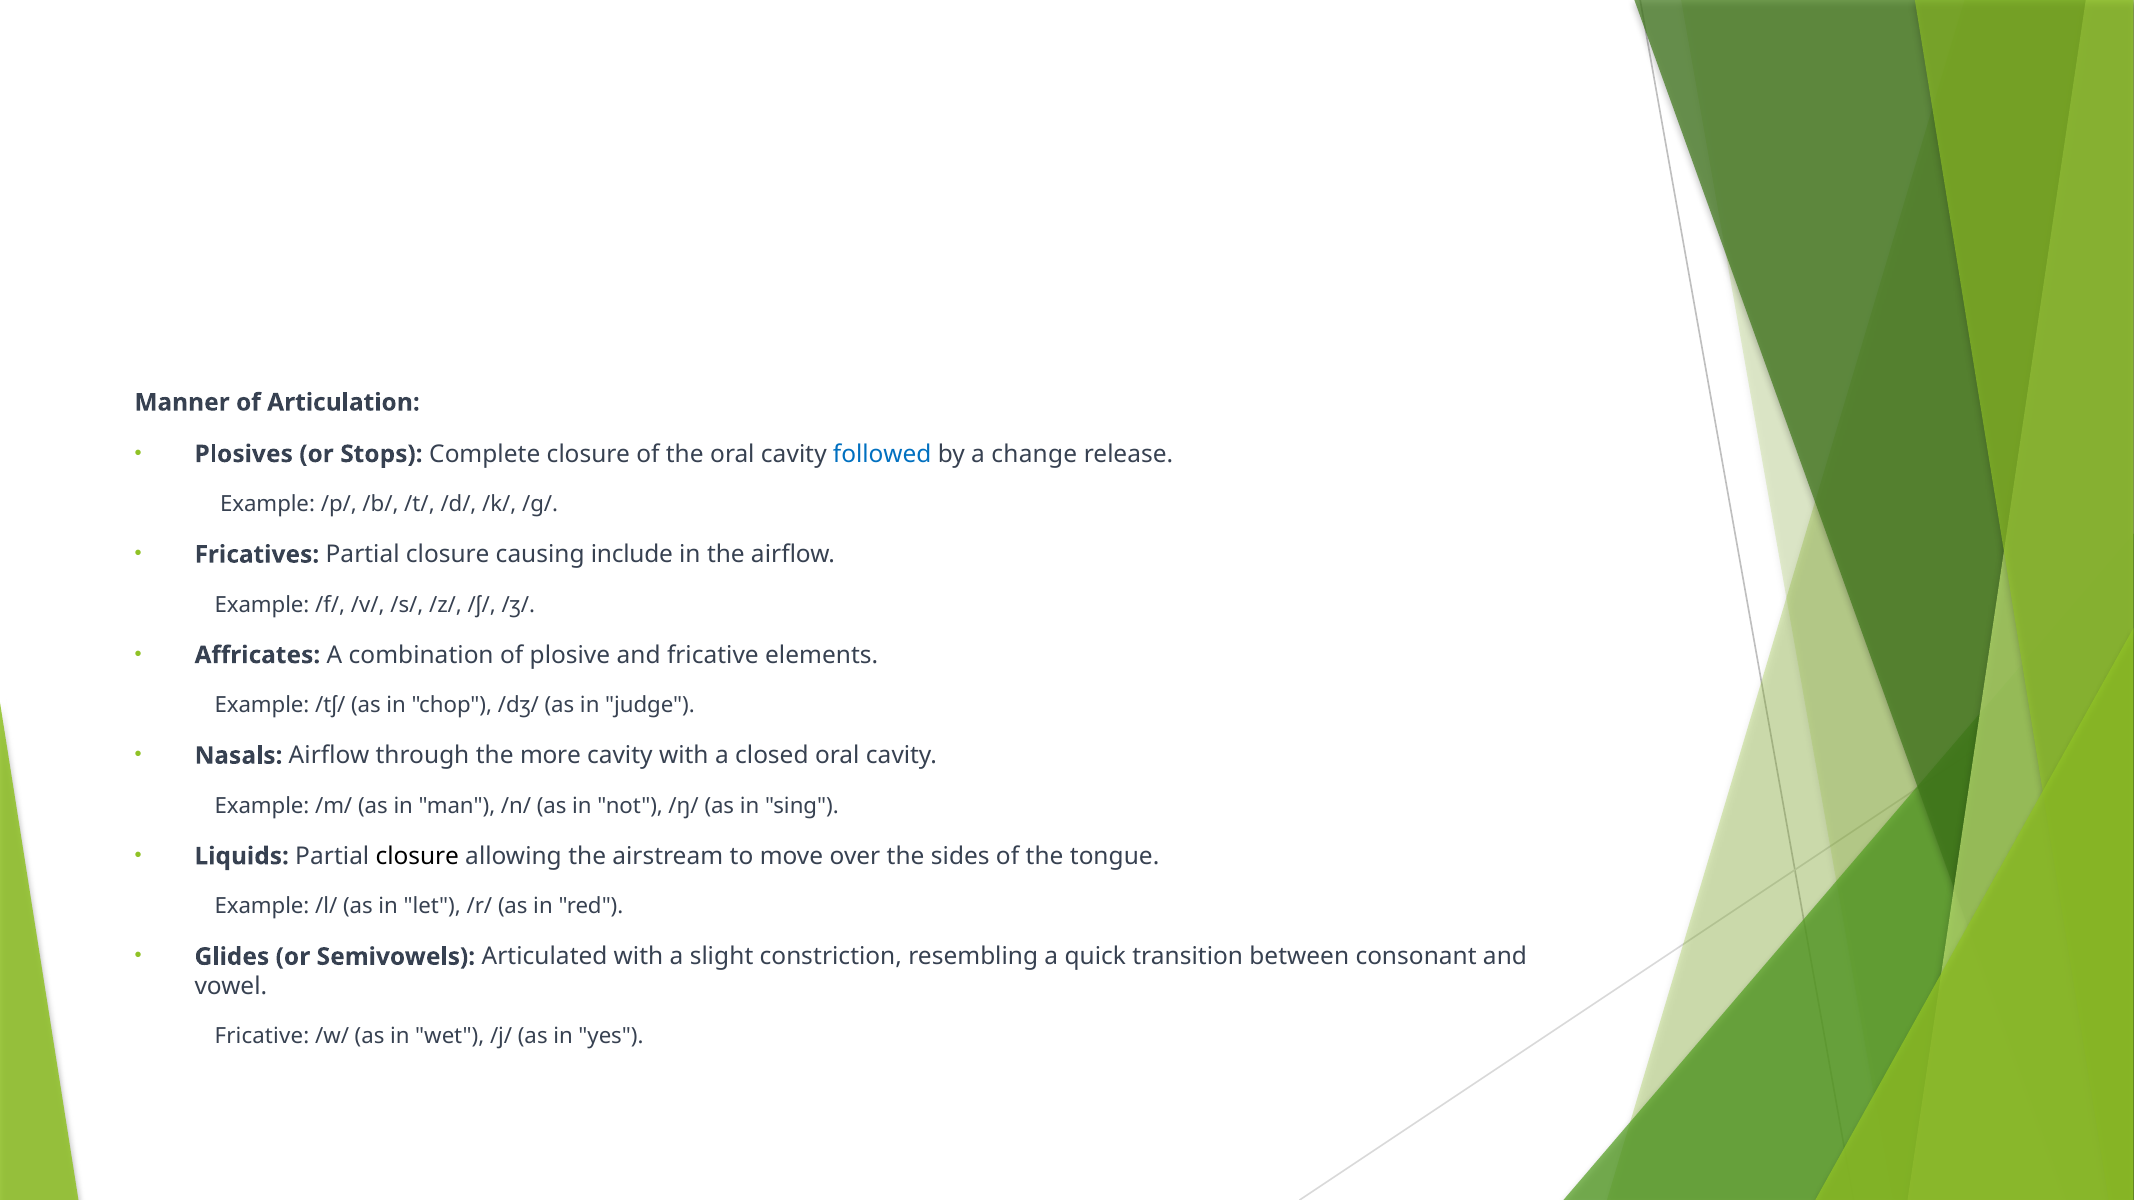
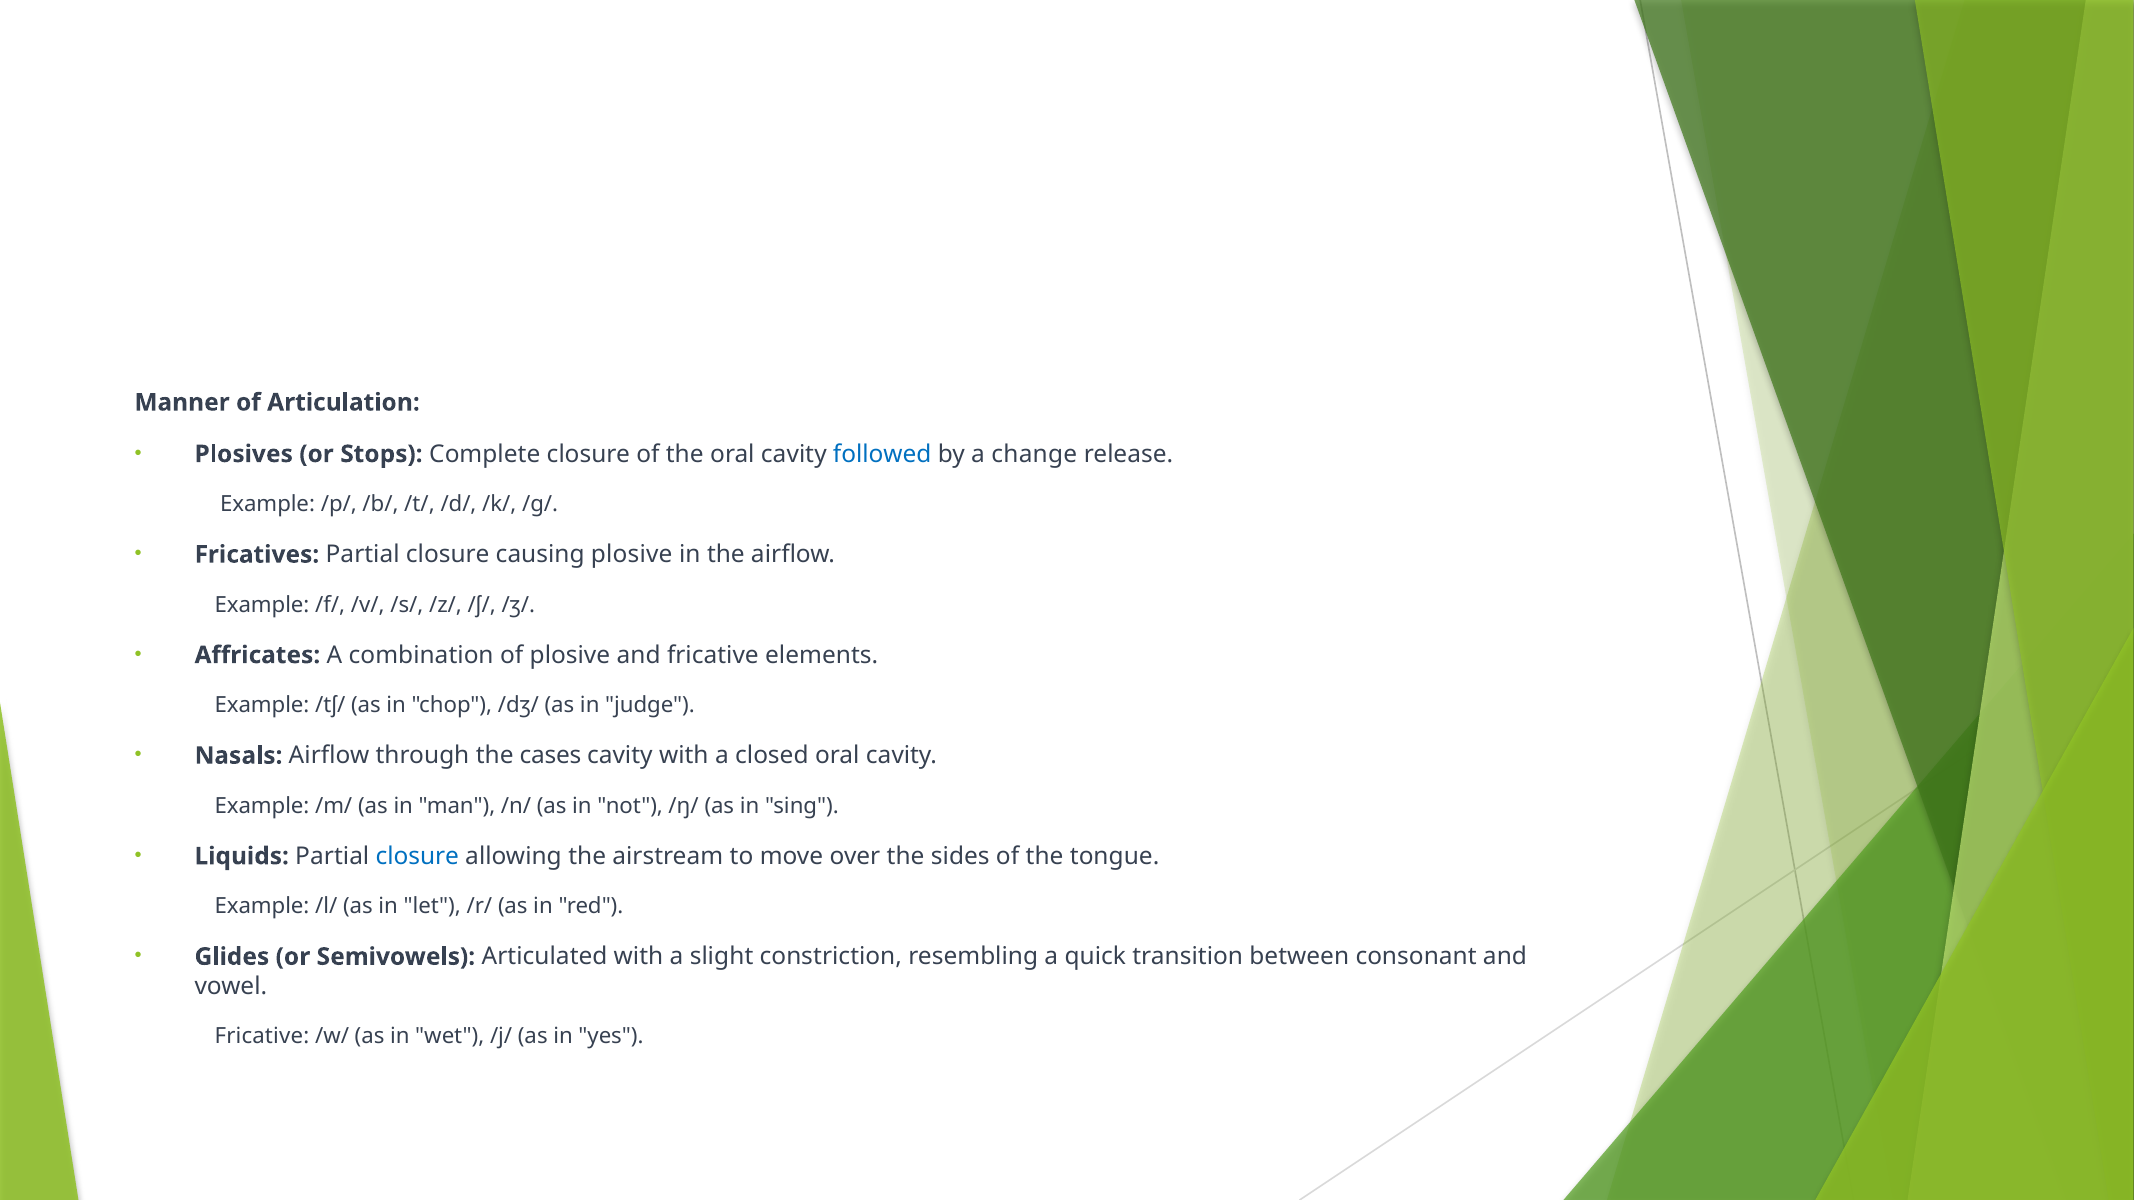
causing include: include -> plosive (632, 555)
more: more -> cases (550, 756)
closure colour: black -> blue (417, 856)
